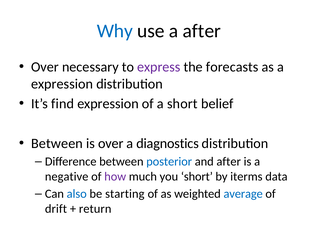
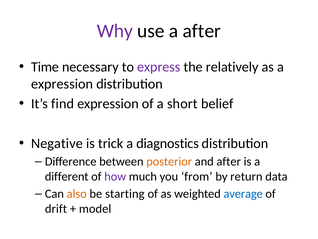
Why colour: blue -> purple (115, 31)
Over: Over -> Time (45, 67)
forecasts: forecasts -> relatively (232, 67)
Between: Between -> Negative (57, 143)
is over: over -> trick (111, 143)
posterior colour: blue -> orange (169, 161)
negative: negative -> different (67, 176)
you short: short -> from (197, 176)
iterms: iterms -> return (246, 176)
also colour: blue -> orange (77, 193)
return: return -> model (95, 208)
